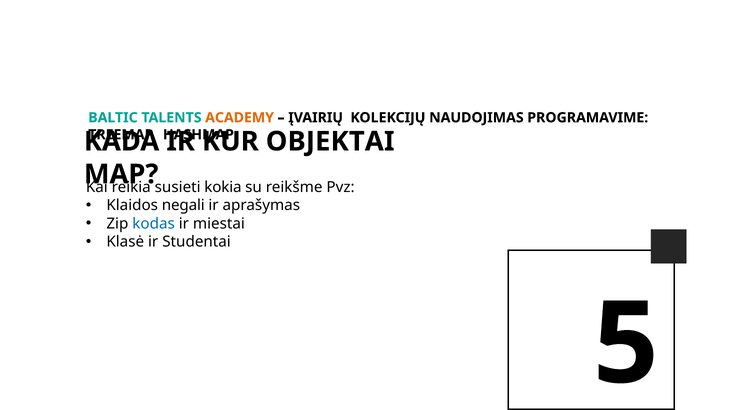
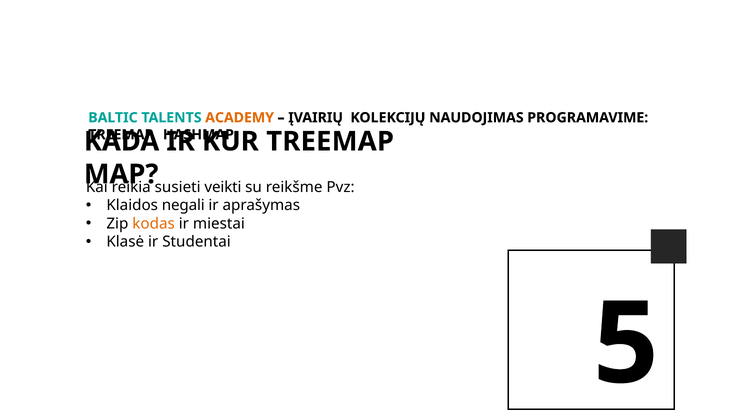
KUR OBJEKTAI: OBJEKTAI -> TREEMAP (330, 141)
kokia: kokia -> veikti (223, 187)
kodas colour: blue -> orange (154, 224)
